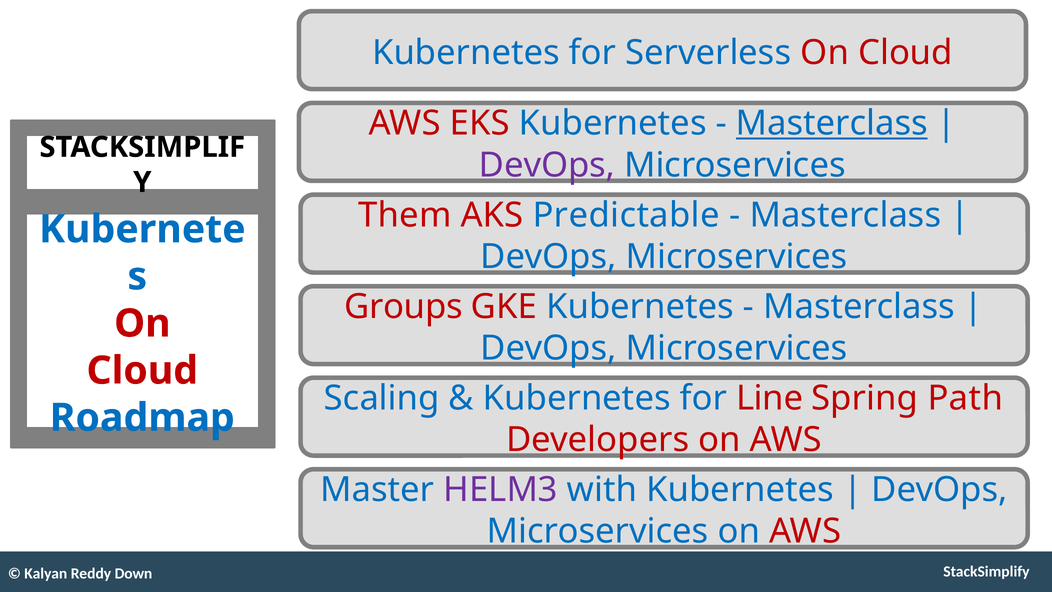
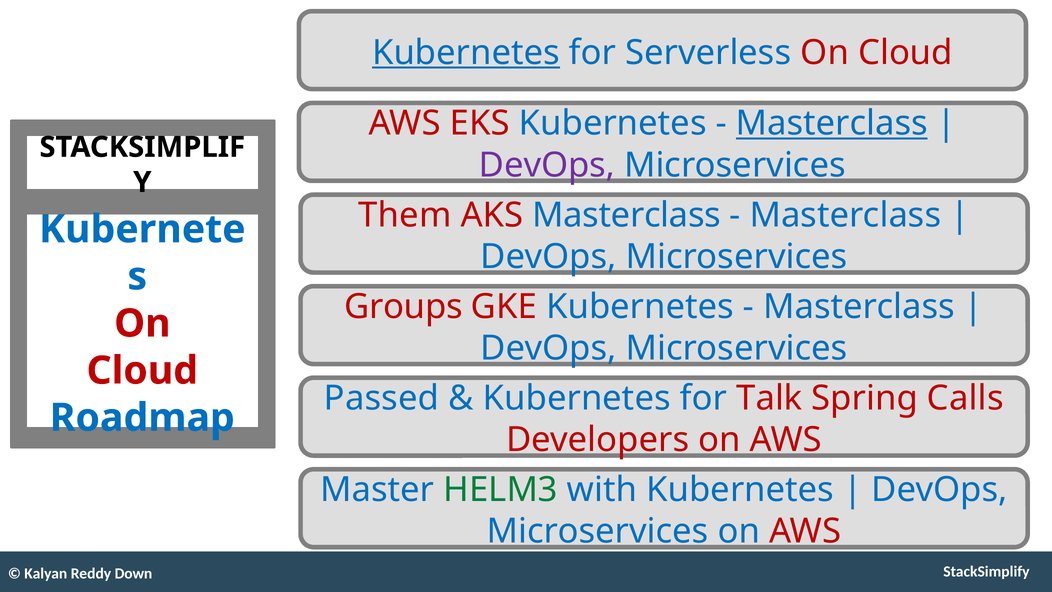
Kubernetes underline: none -> present (466, 53)
AKS Predictable: Predictable -> Masterclass (627, 215)
Scaling: Scaling -> Passed (382, 398)
Line: Line -> Talk (769, 398)
Path: Path -> Calls (965, 398)
HELM3 colour: purple -> green (501, 490)
